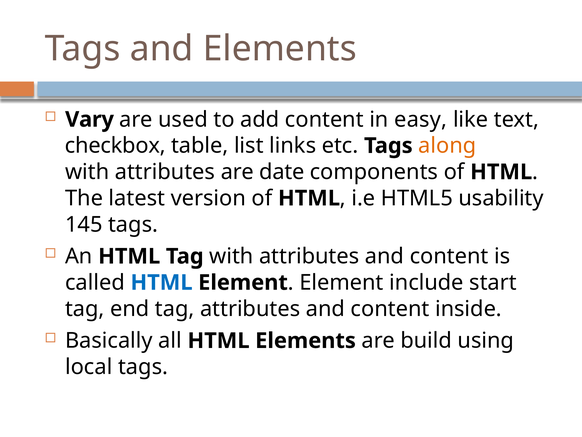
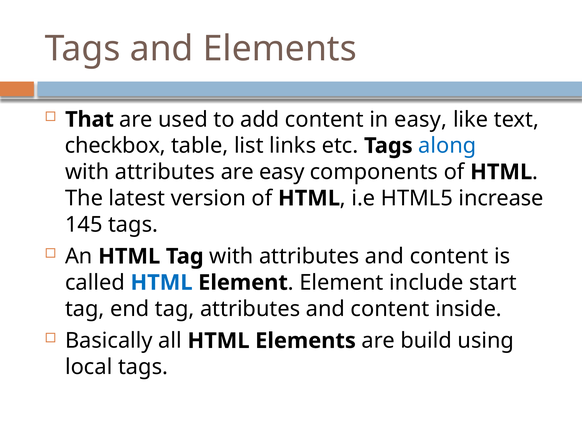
Vary: Vary -> That (89, 119)
along colour: orange -> blue (447, 146)
are date: date -> easy (282, 172)
usability: usability -> increase (501, 198)
